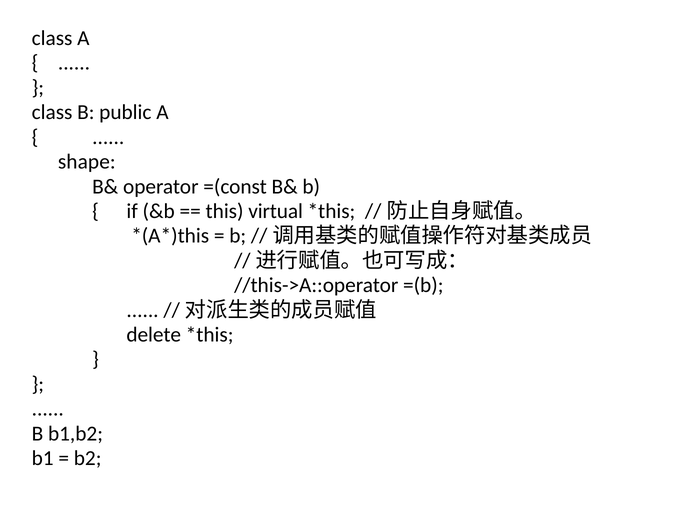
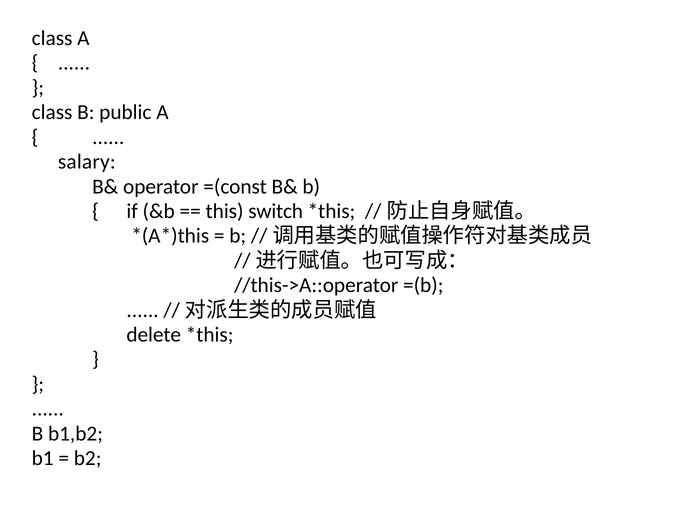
shape: shape -> salary (87, 162)
virtual: virtual -> switch (276, 211)
